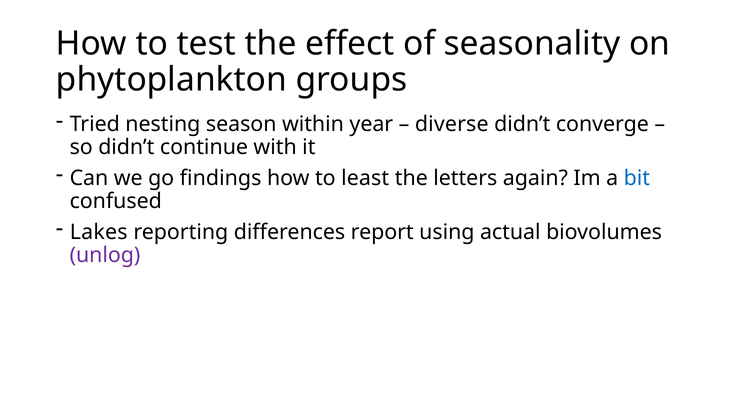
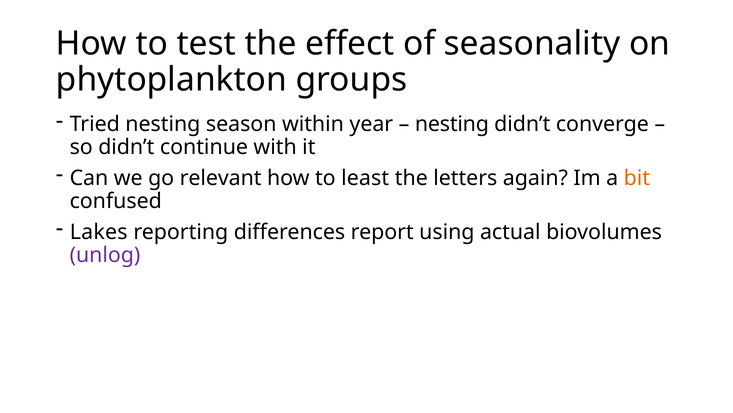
diverse: diverse -> nesting (452, 124)
findings: findings -> relevant (221, 178)
bit colour: blue -> orange (637, 178)
